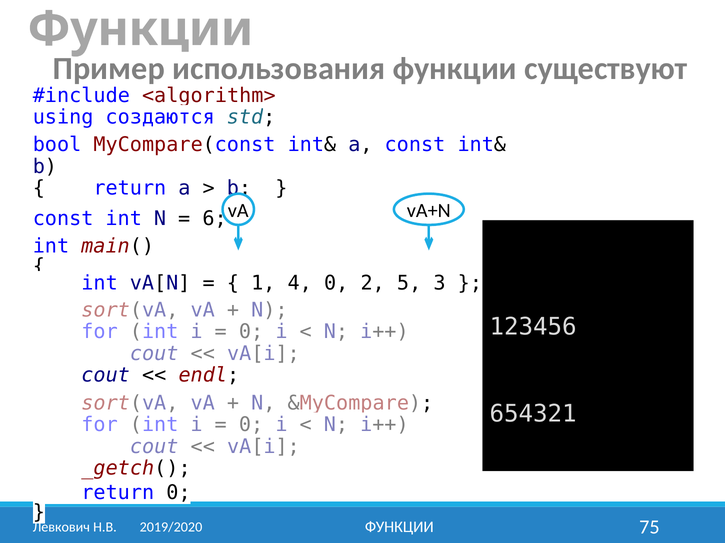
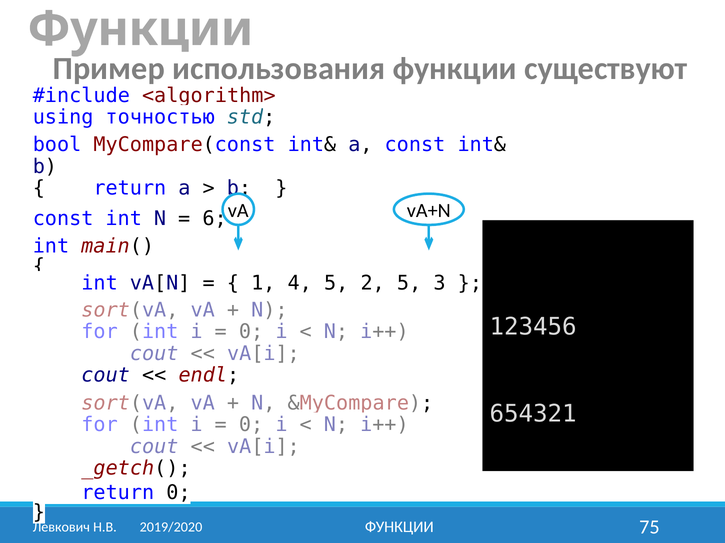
создаются: создаются -> точностью (160, 117)
4 0: 0 -> 5 (336, 284)
